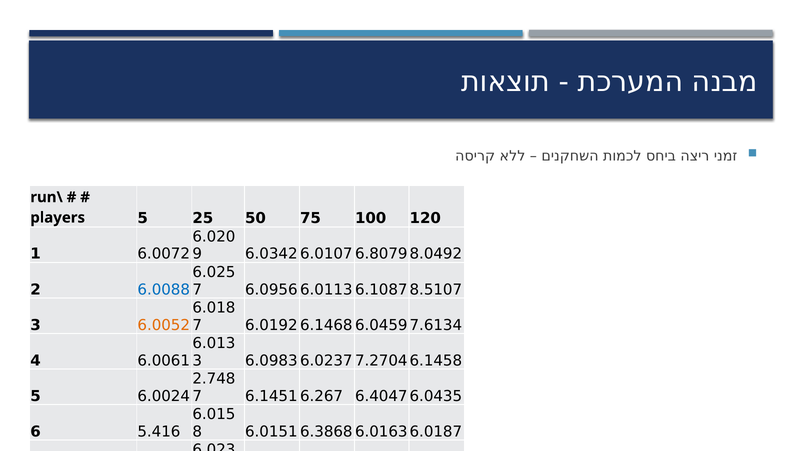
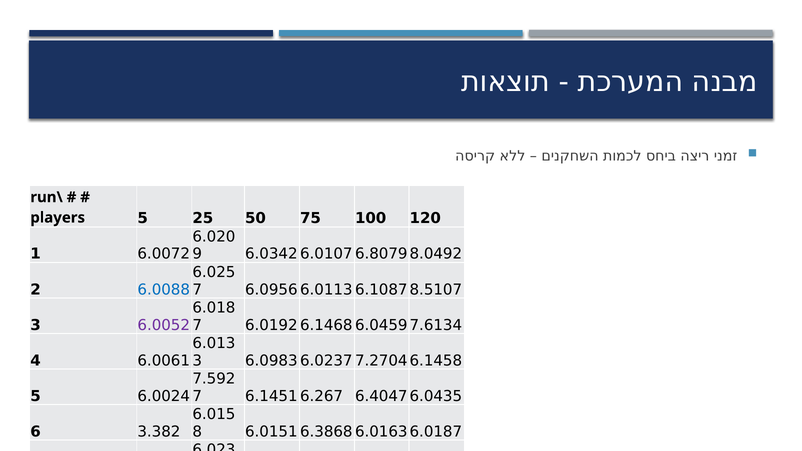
6.0052 colour: orange -> purple (164, 325)
2.748: 2.748 -> 7.592 (214, 379)
5.416: 5.416 -> 3.382 (159, 432)
